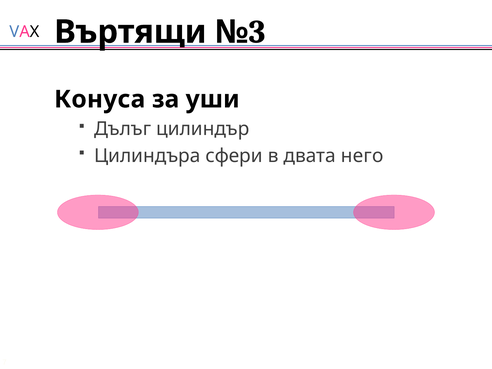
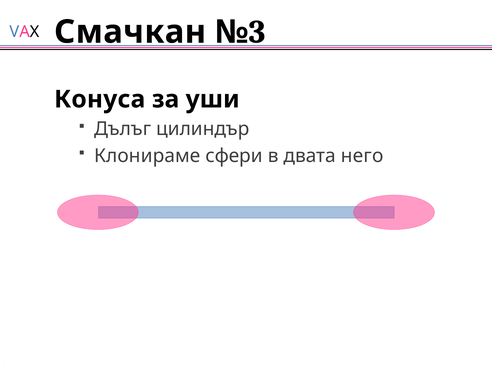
Въртящи: Въртящи -> Смачкан (130, 32)
Цилиндъра: Цилиндъра -> Клонираме (147, 156)
